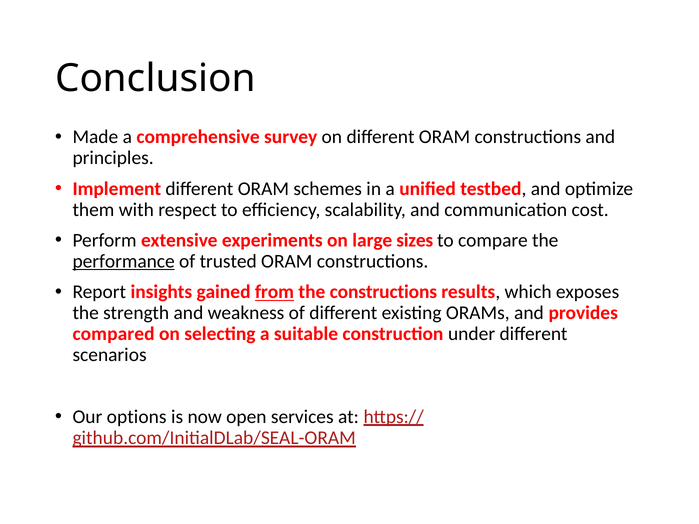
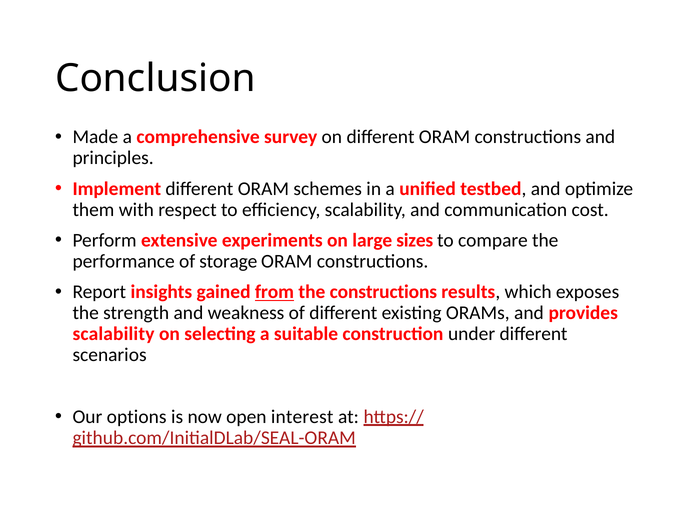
performance underline: present -> none (124, 261)
trusted: trusted -> storage (228, 261)
compared: compared -> scalability (113, 334)
services: services -> interest (302, 417)
